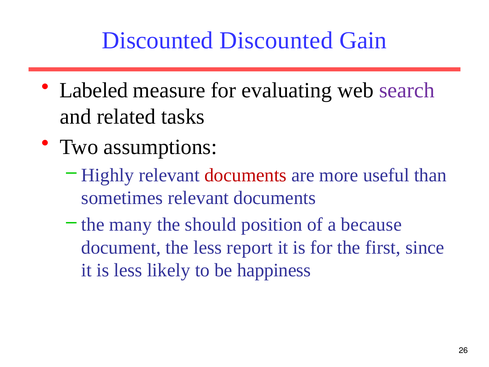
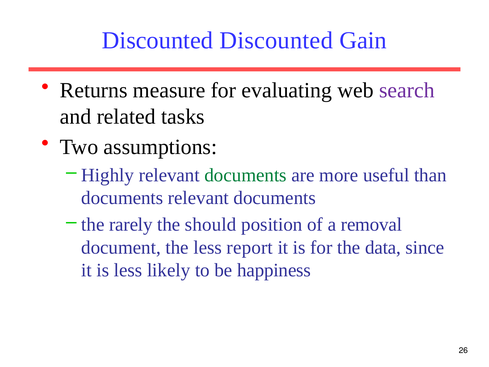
Labeled: Labeled -> Returns (94, 90)
documents colour: red -> green (246, 175)
sometimes: sometimes -> documents (122, 198)
many: many -> rarely (131, 224)
because: because -> removal (371, 224)
first: first -> data (383, 247)
